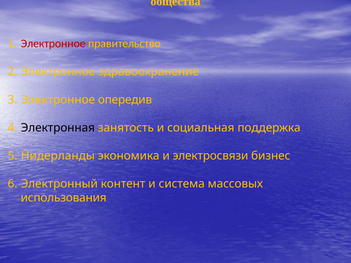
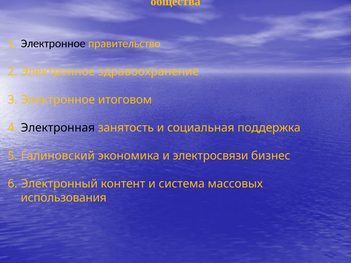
Электронное colour: red -> black (53, 44)
опередив: опередив -> итоговом (125, 100)
Нидерланды: Нидерланды -> Галиновский (58, 156)
